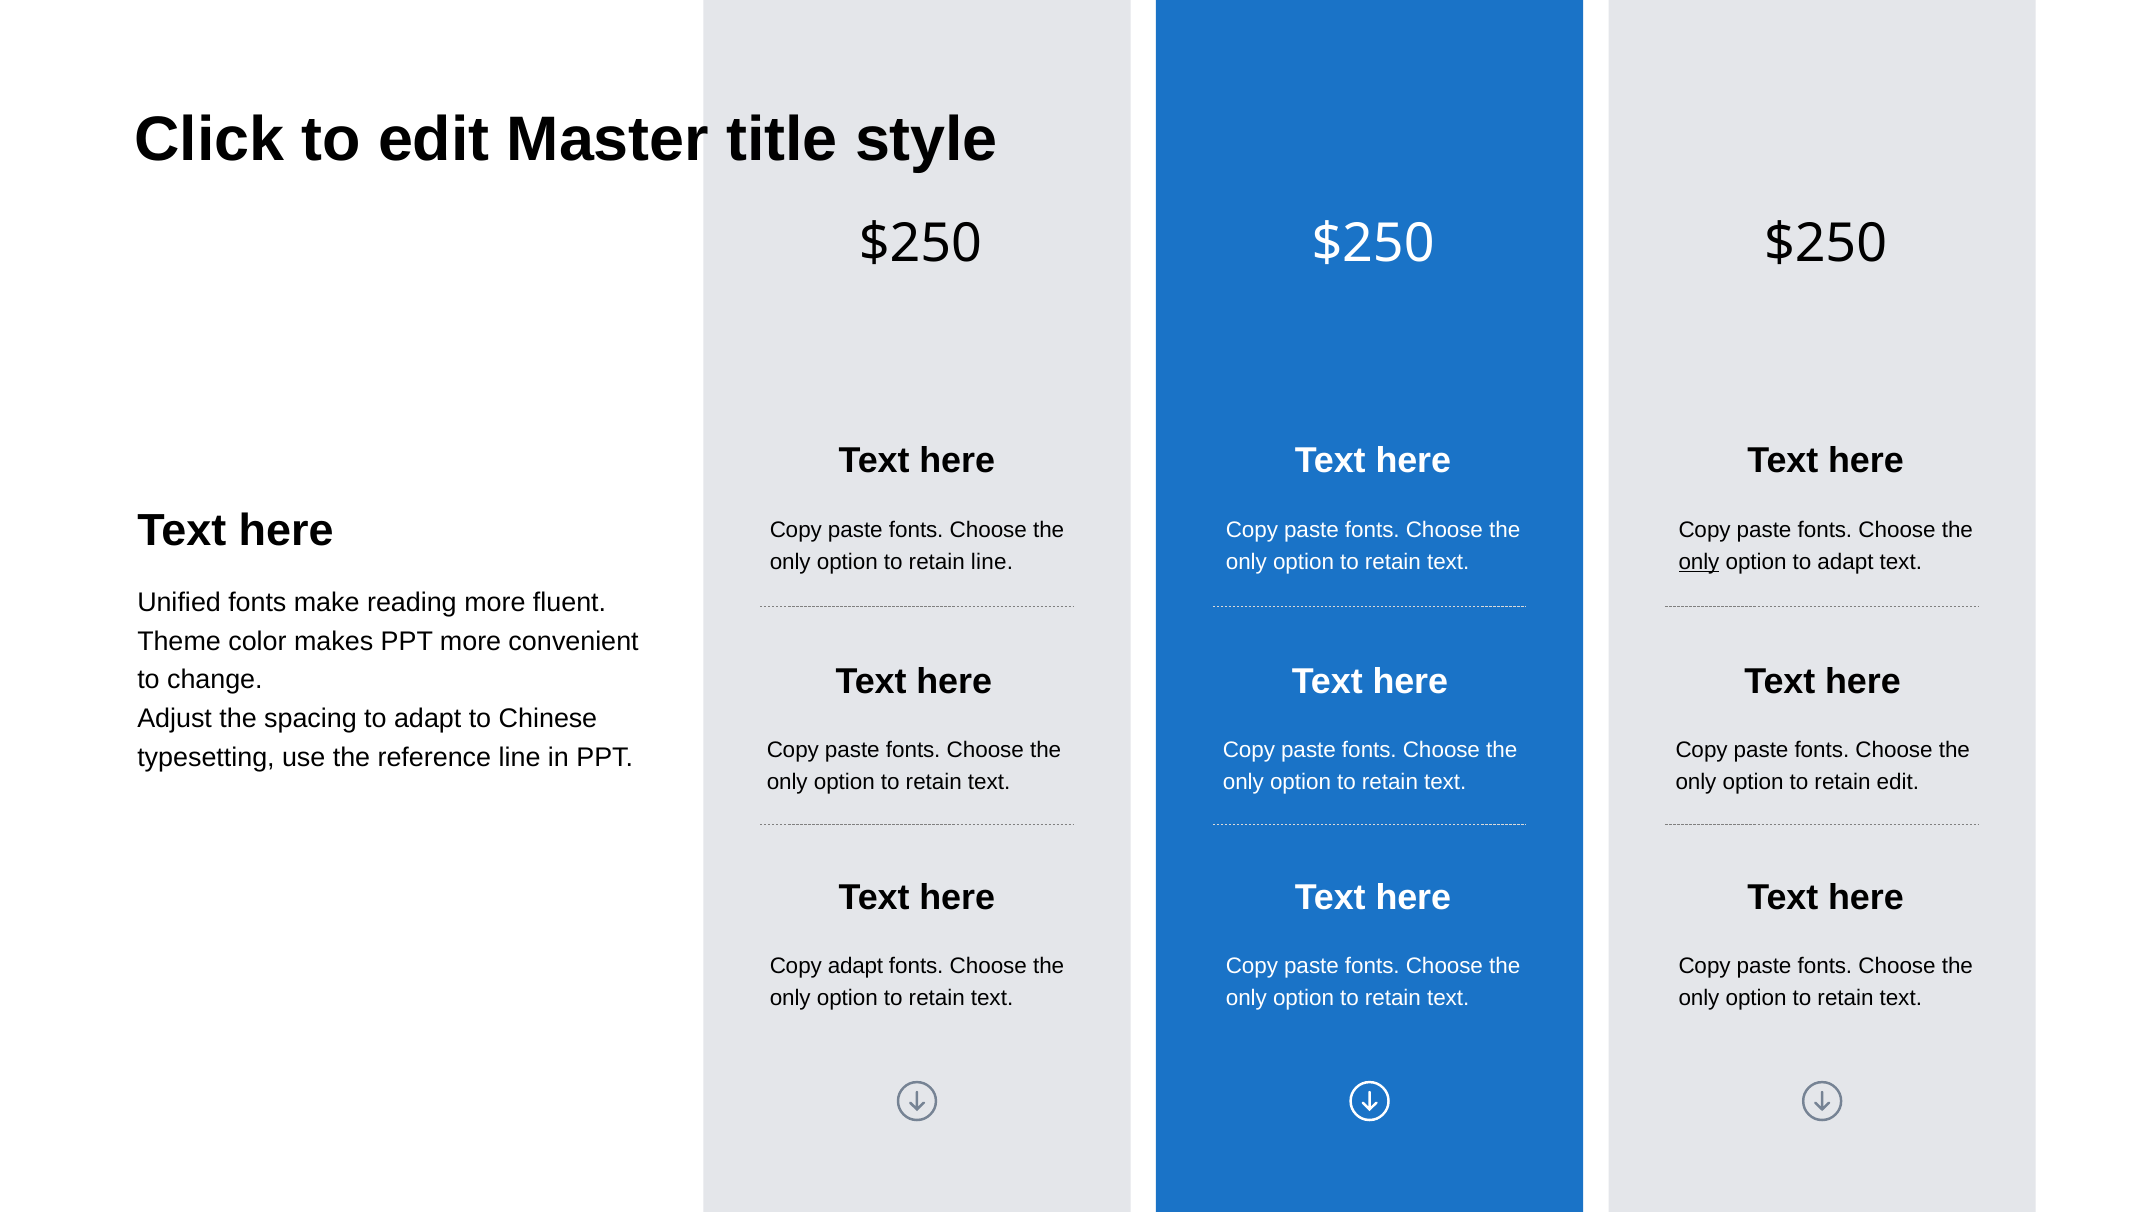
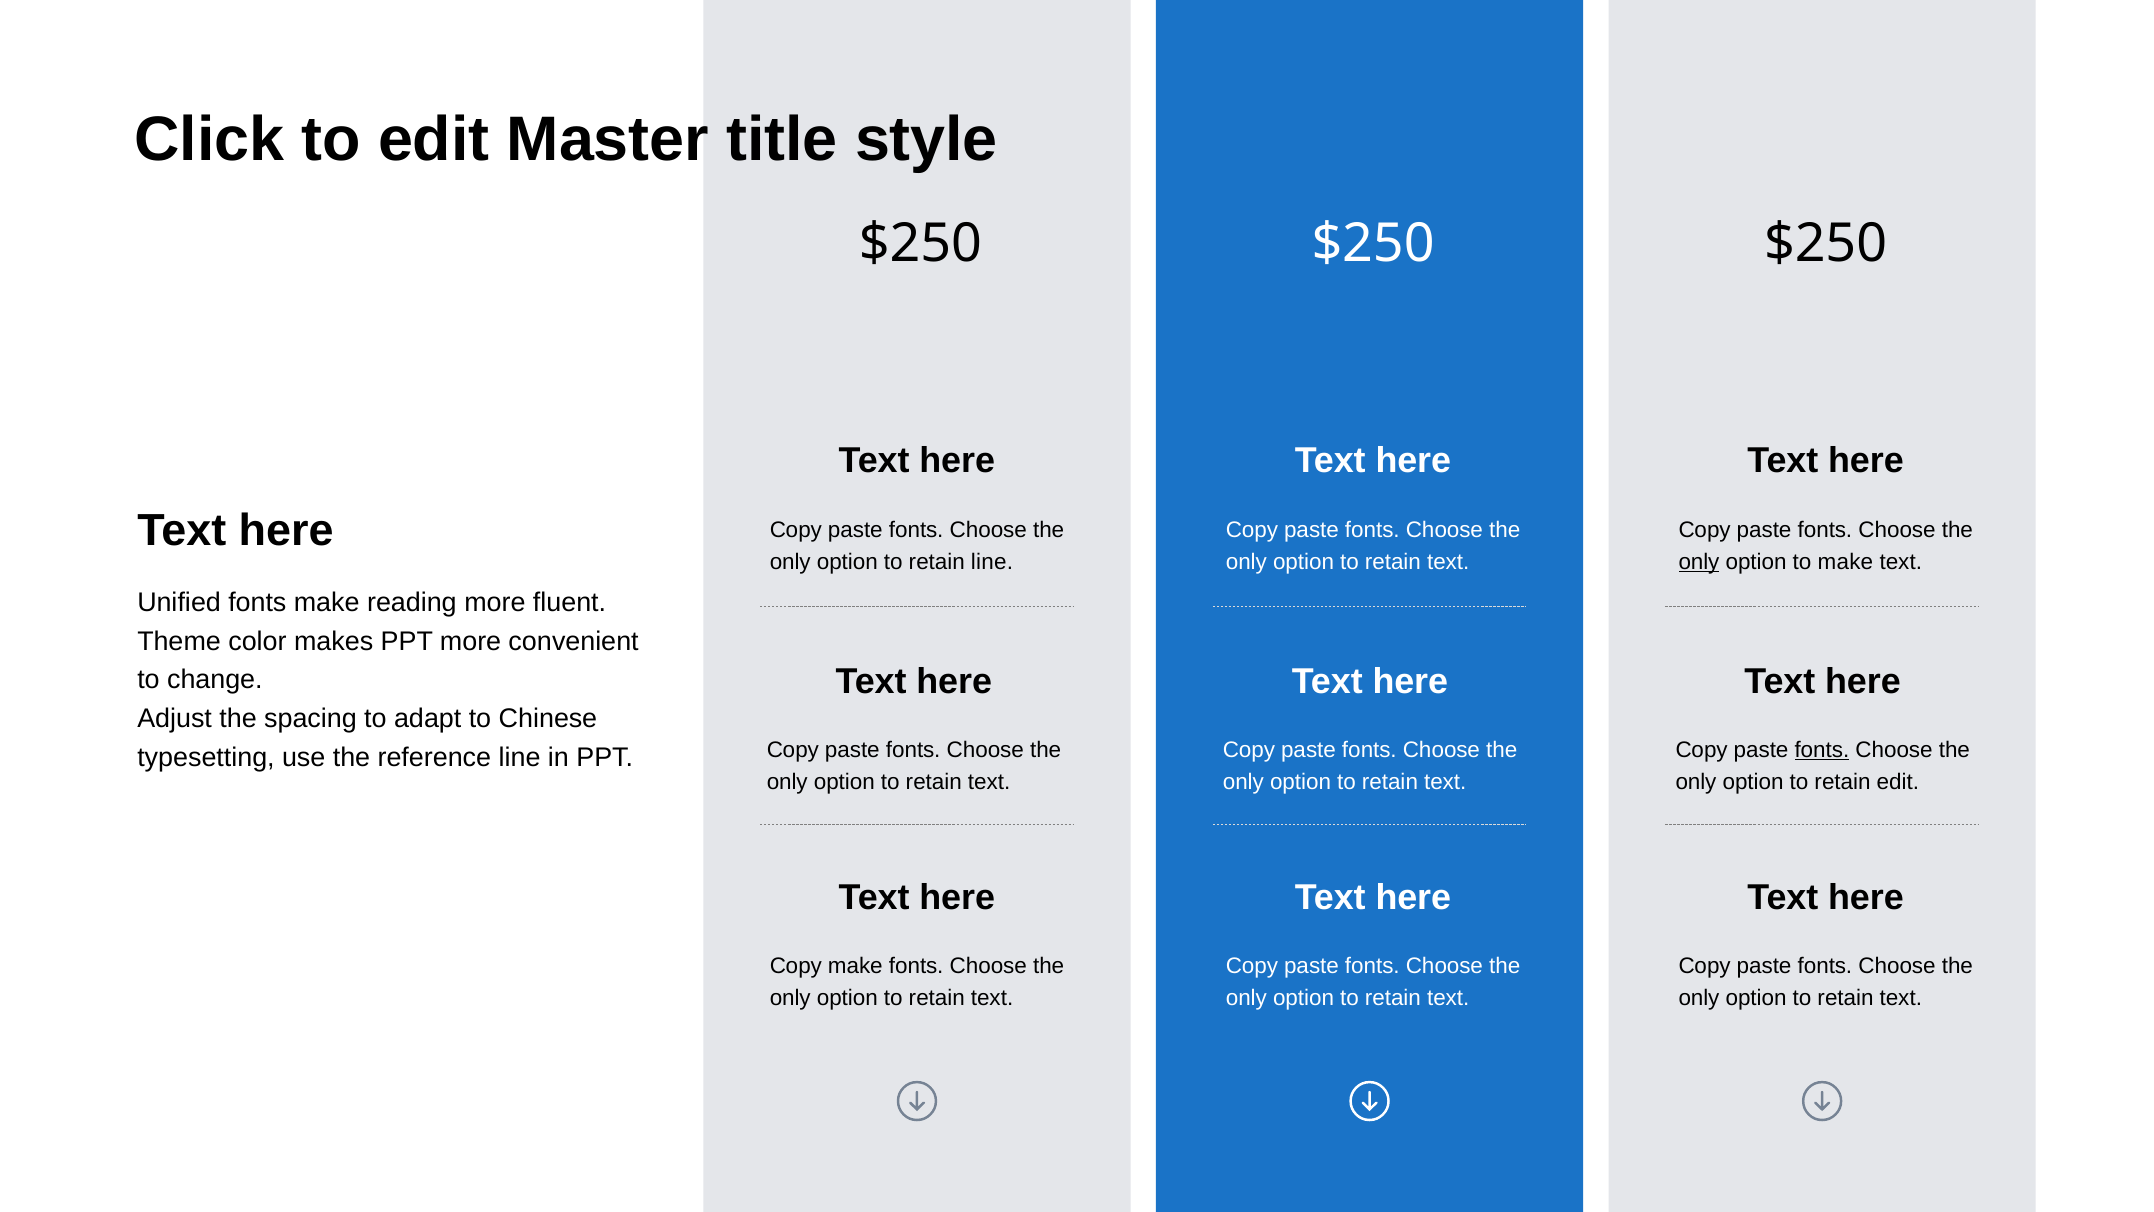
option to adapt: adapt -> make (1845, 562)
fonts underline: none -> present (1822, 750)
Copy adapt: adapt -> make (855, 966)
